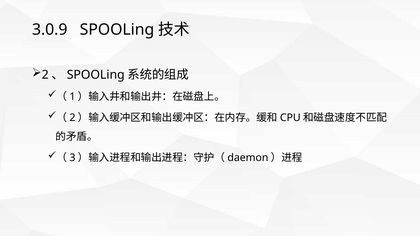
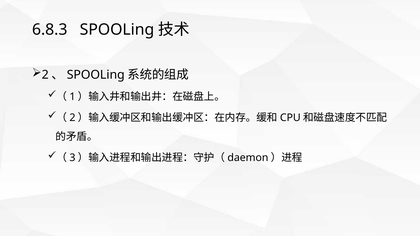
3.0.9: 3.0.9 -> 6.8.3 (50, 30)
